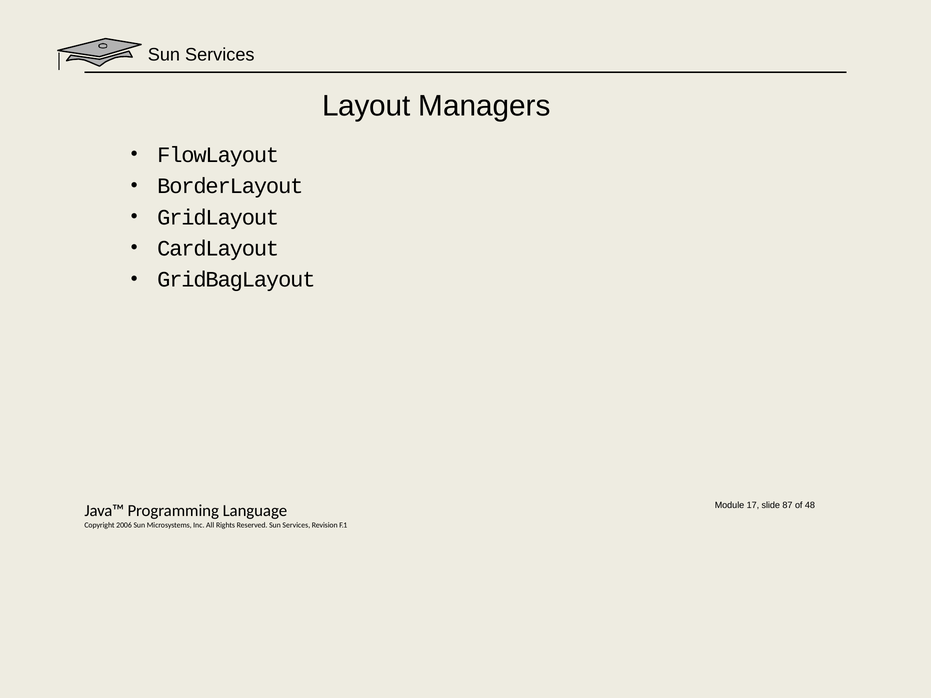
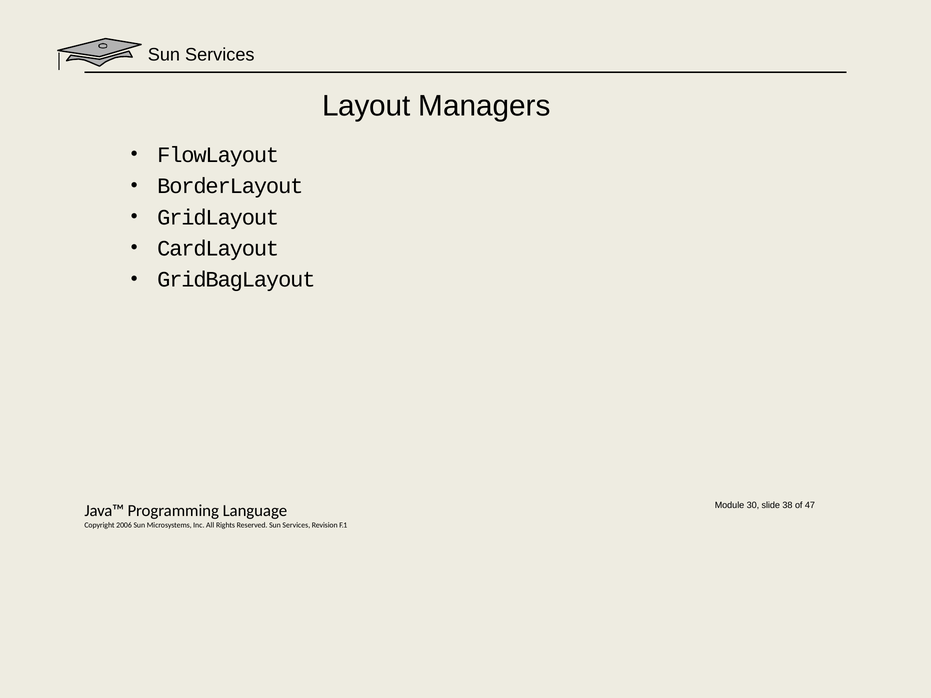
17: 17 -> 30 (753, 506)
87: 87 -> 38 (787, 506)
48: 48 -> 47 (810, 506)
